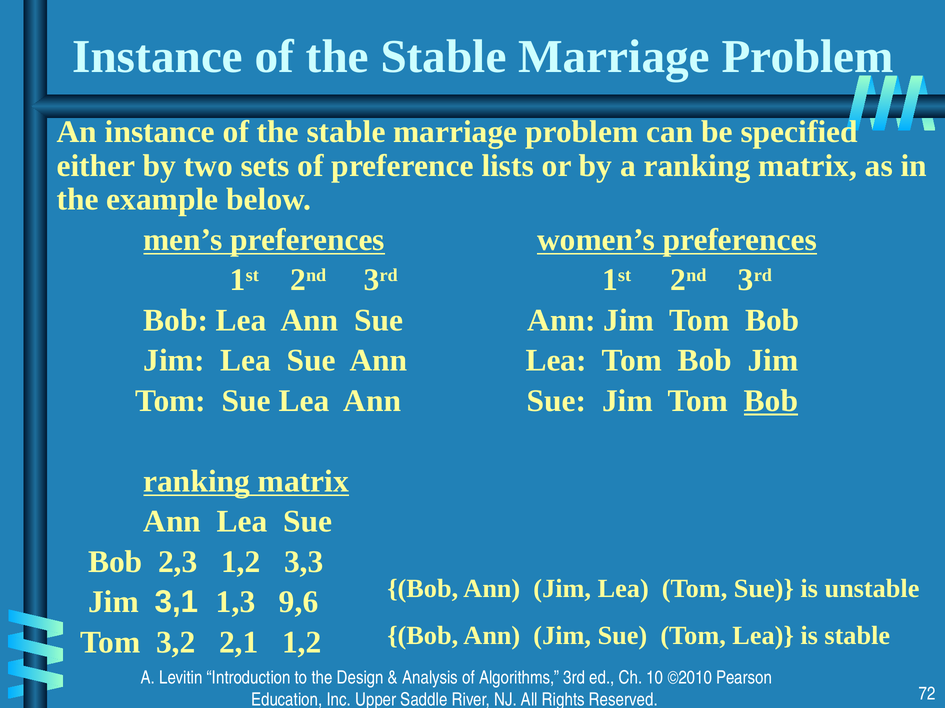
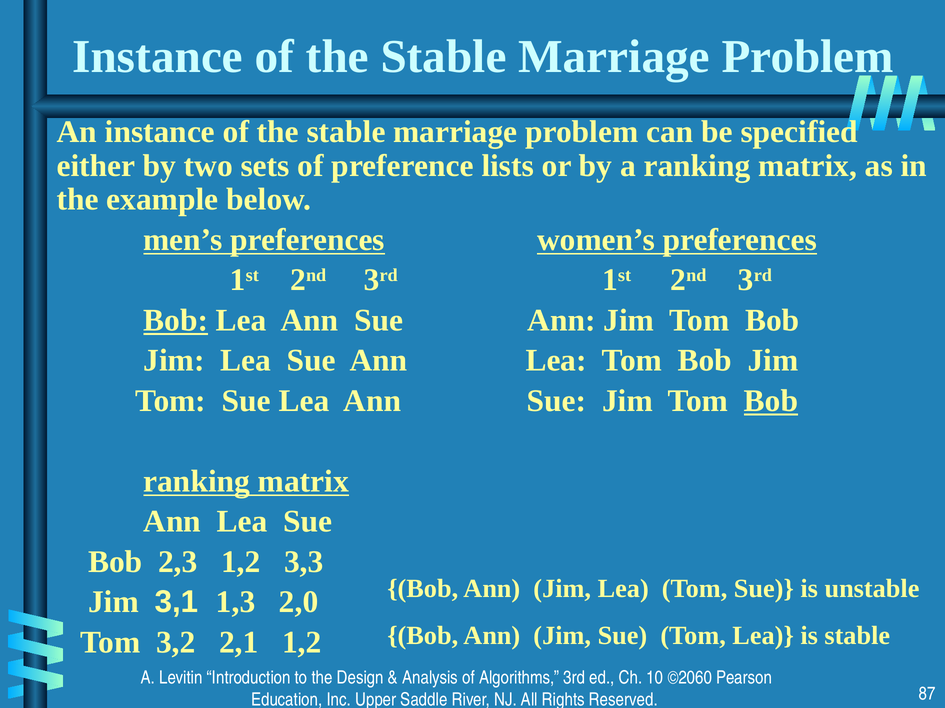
Bob underline: none -> present (176, 321)
9,6: 9,6 -> 2,0 (299, 603)
©2010: ©2010 -> ©2060 (690, 679)
72: 72 -> 87 (927, 694)
